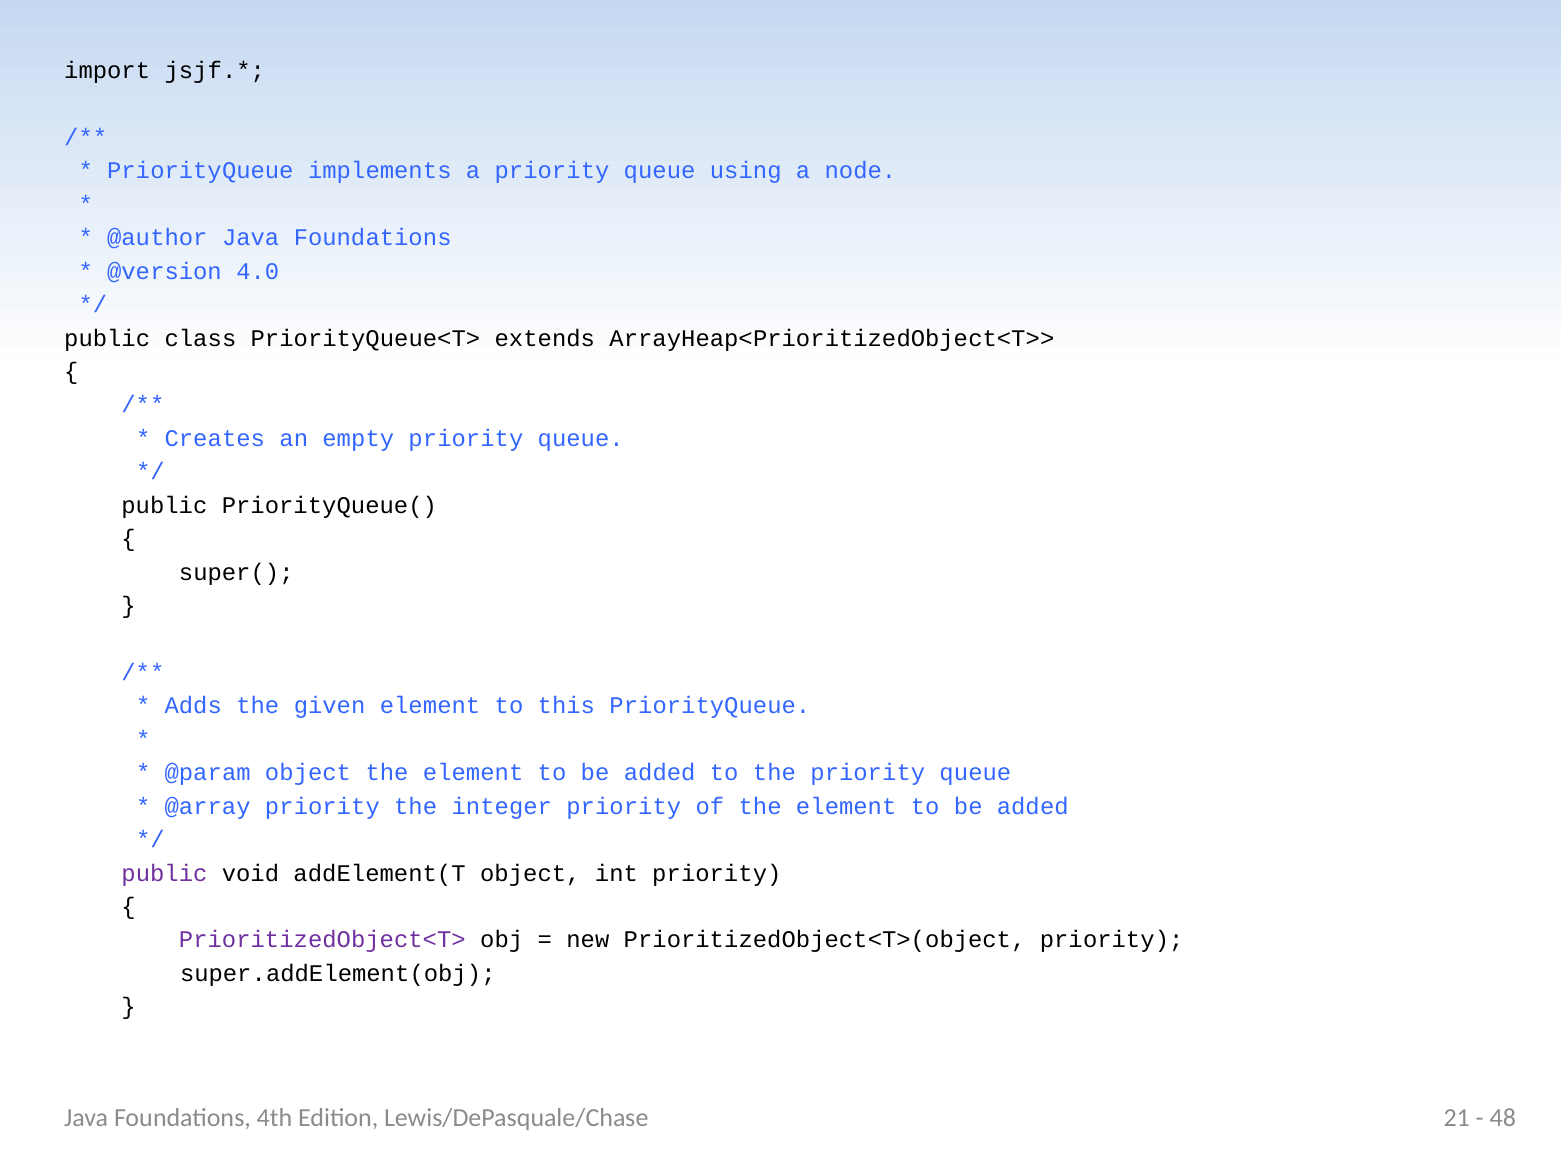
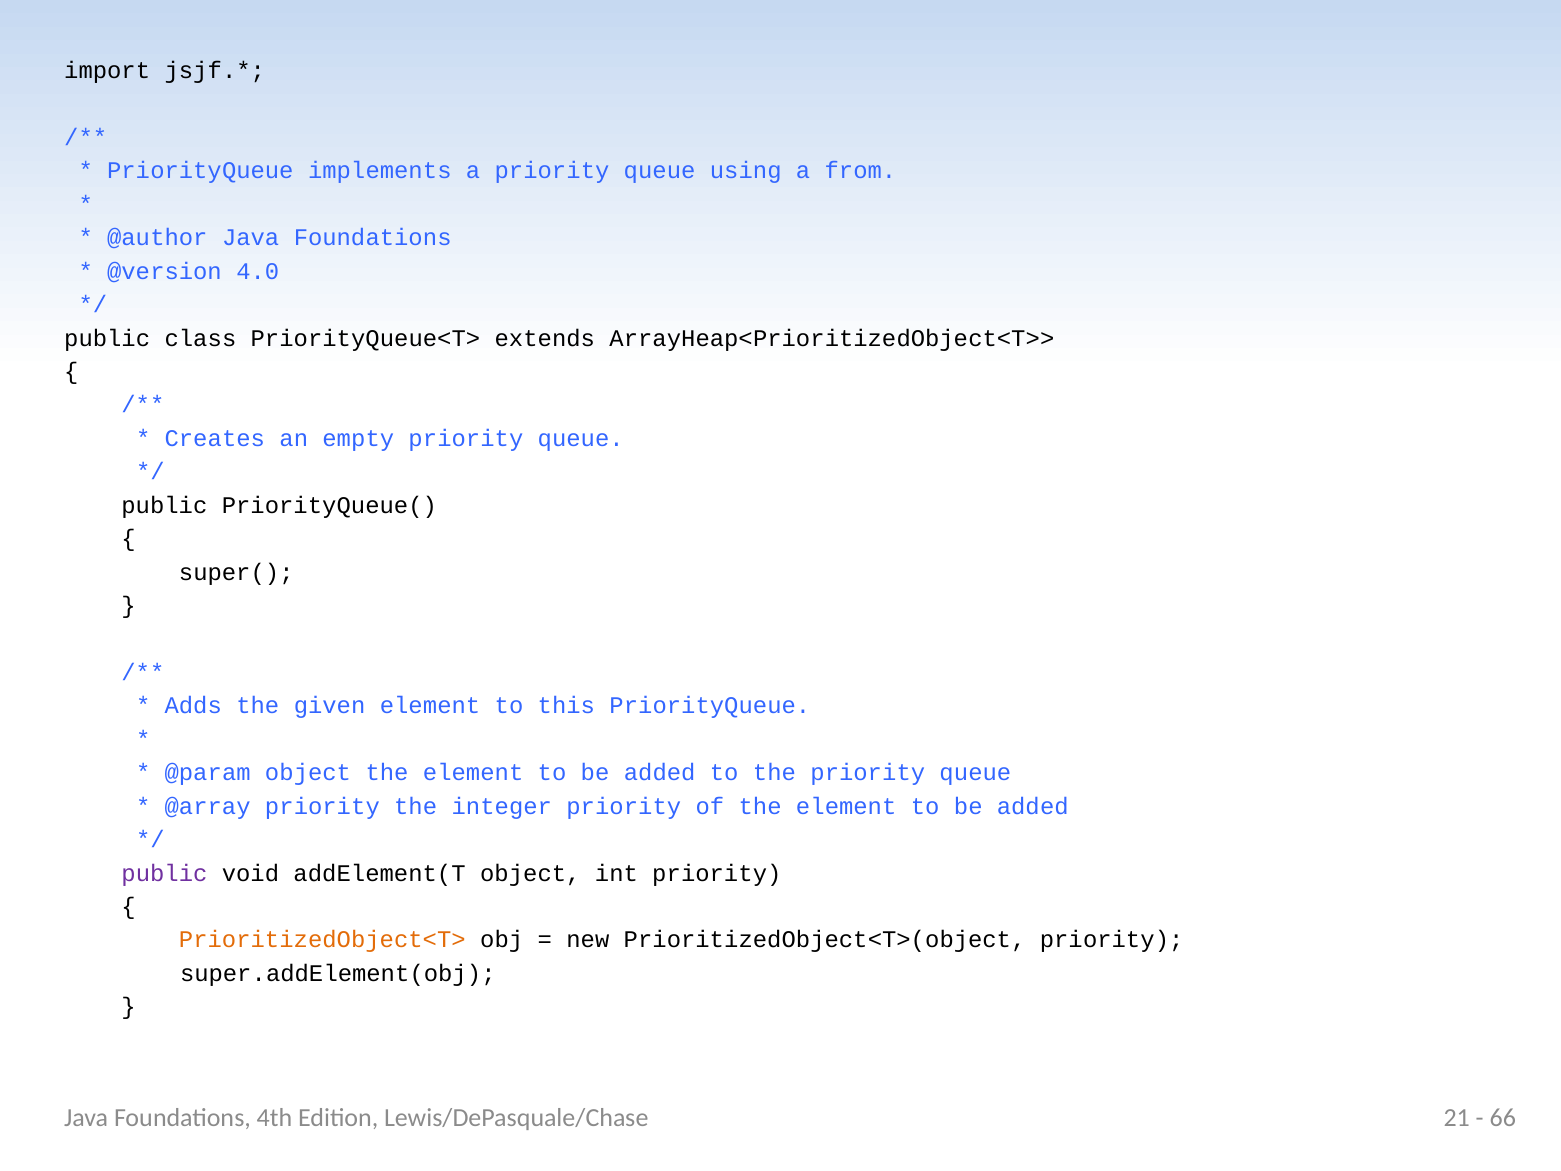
node: node -> from (860, 171)
PrioritizedObject<T> colour: purple -> orange (322, 940)
48: 48 -> 66 (1503, 1118)
